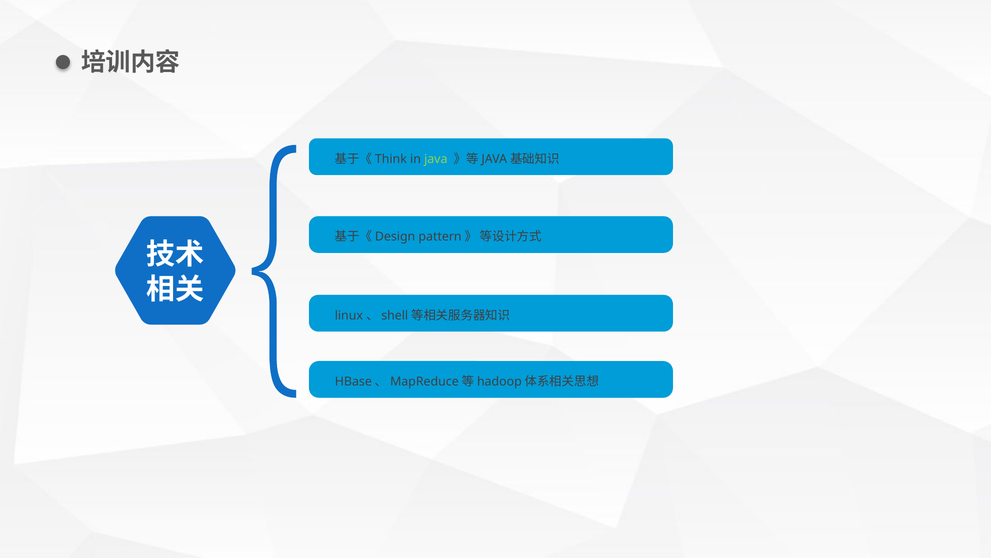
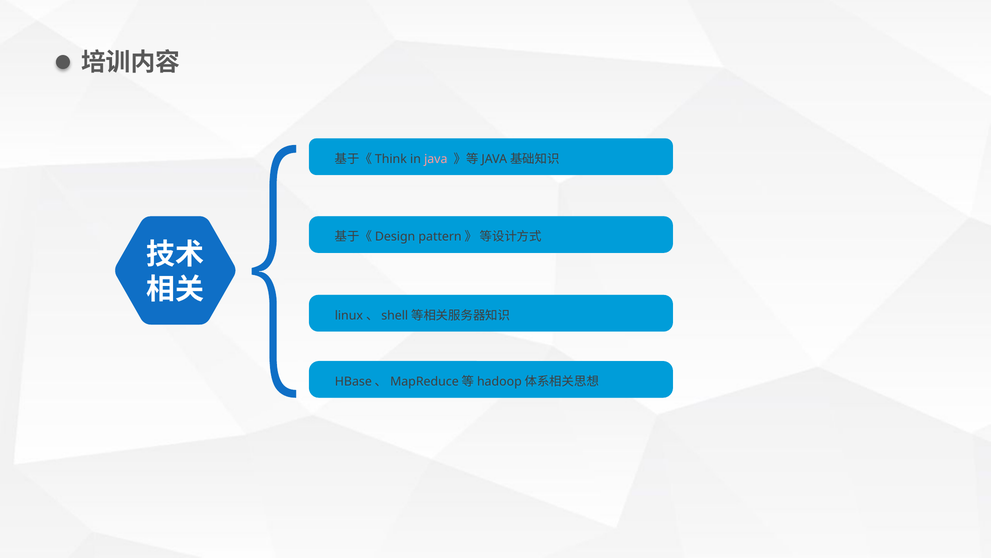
java colour: light green -> pink (436, 159)
